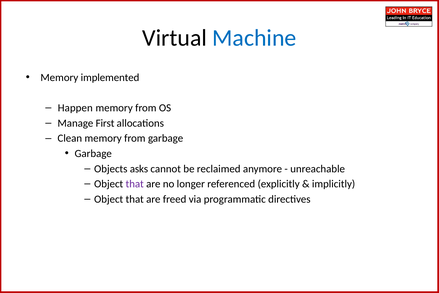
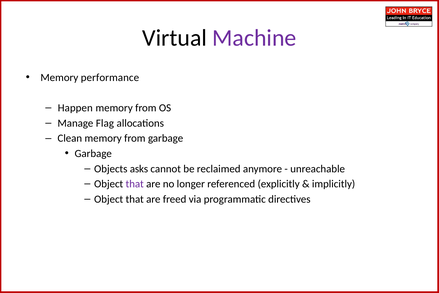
Machine colour: blue -> purple (254, 38)
implemented: implemented -> performance (110, 78)
First: First -> Flag (105, 123)
